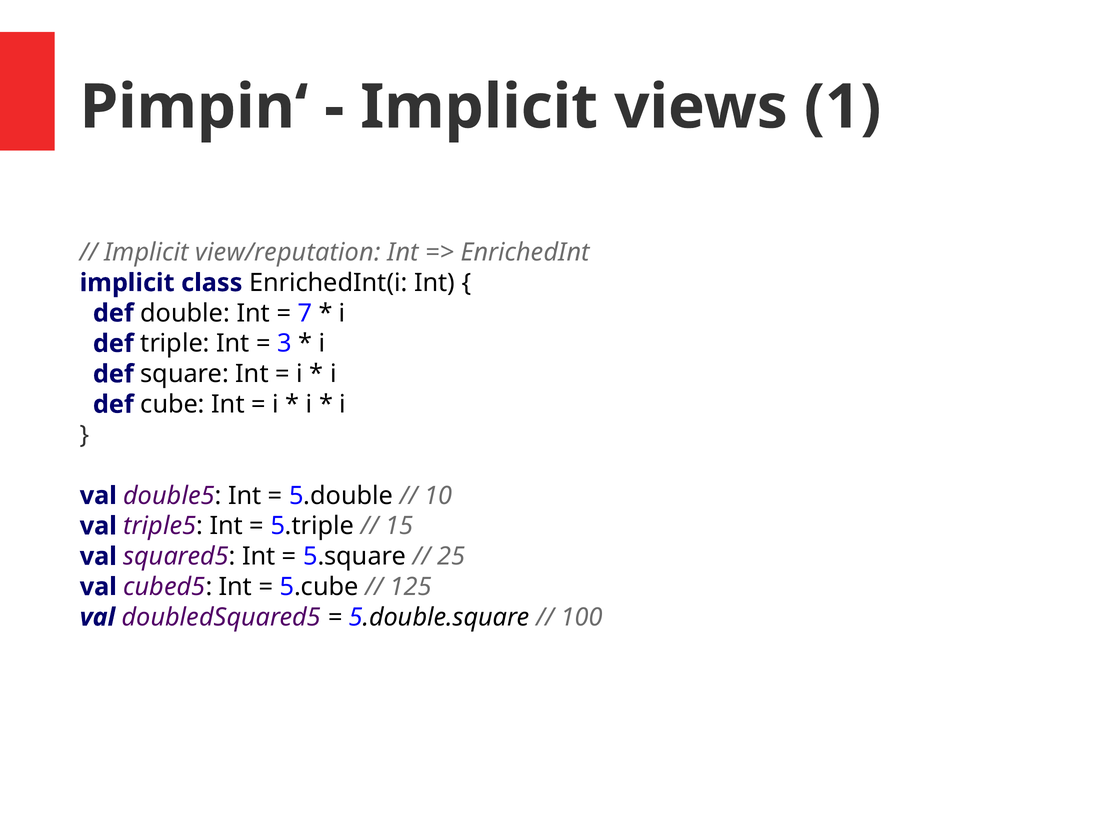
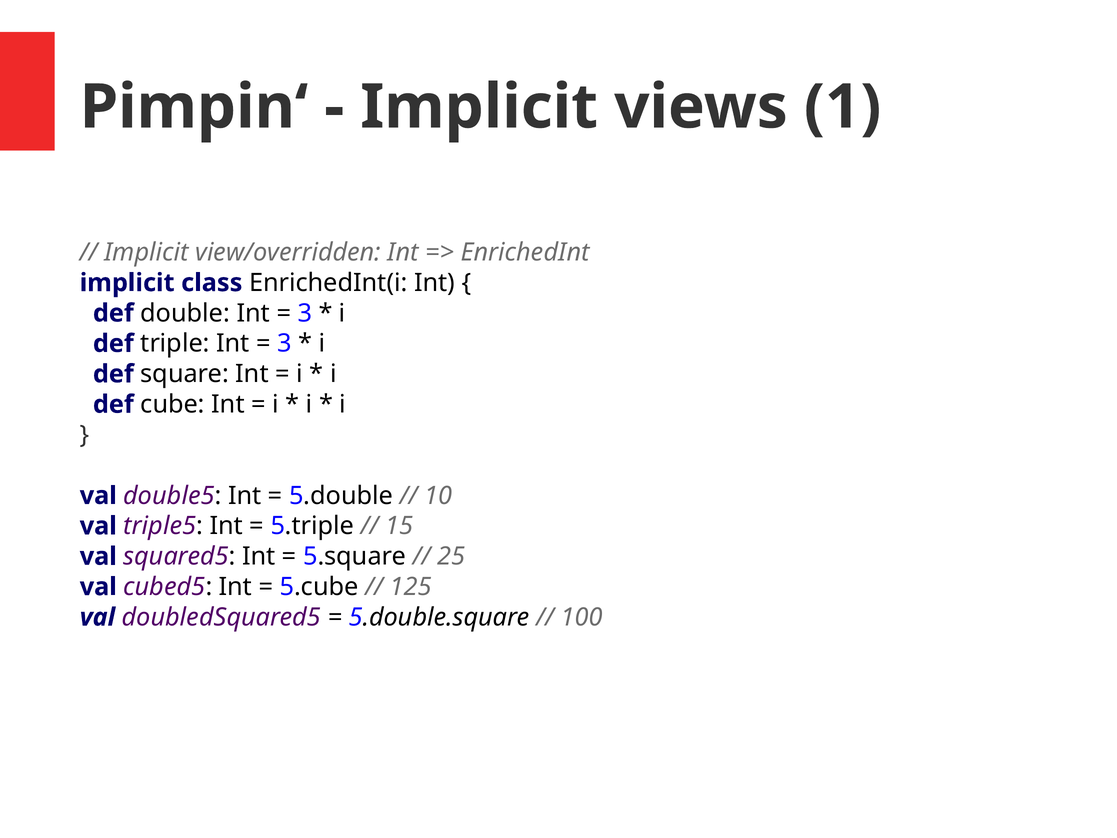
view/reputation: view/reputation -> view/overridden (288, 252)
7: 7 -> 3 (305, 313)
